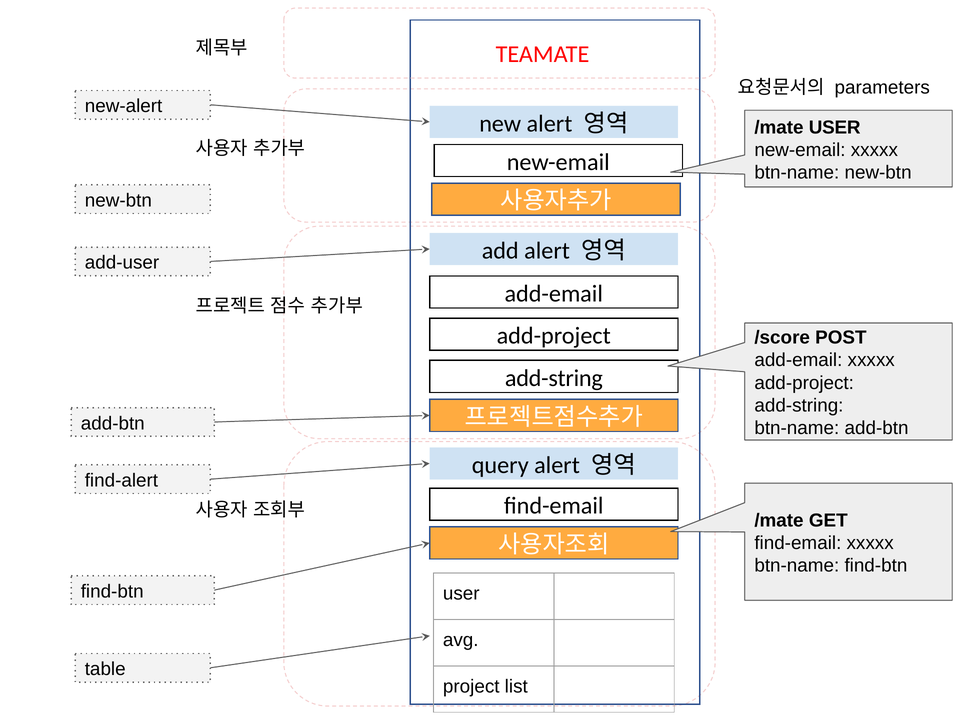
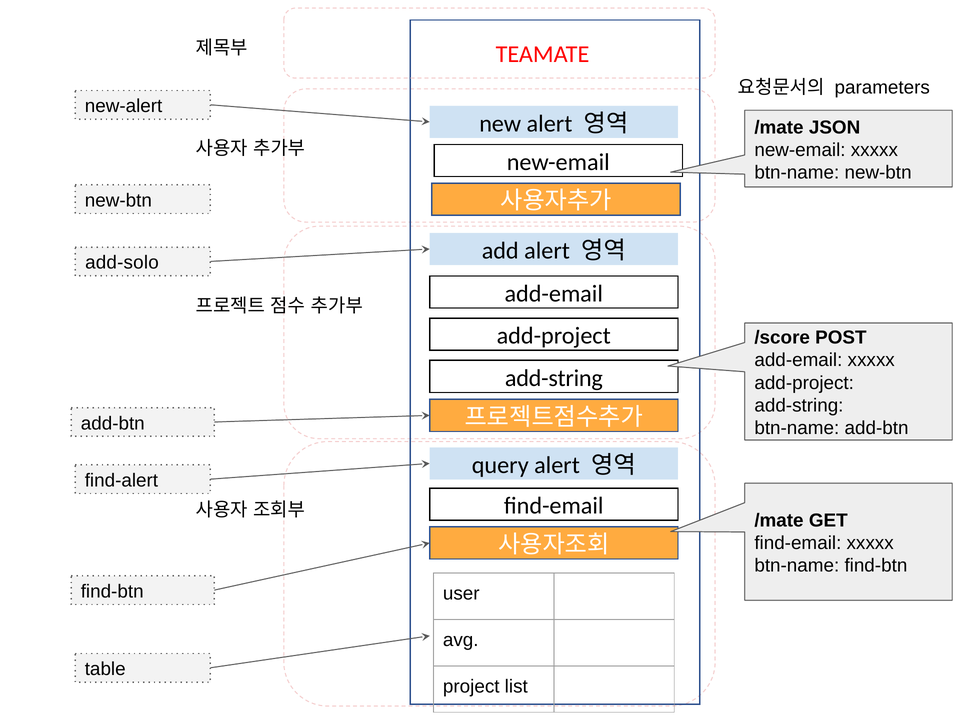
/mate USER: USER -> JSON (835, 127)
add-user: add-user -> add-solo (122, 263)
